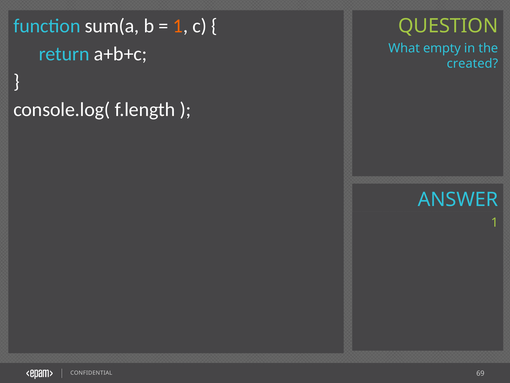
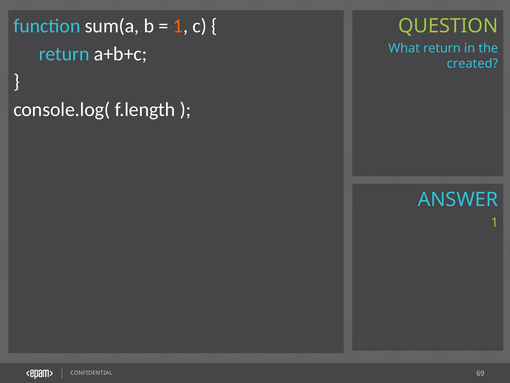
What empty: empty -> return (442, 48)
